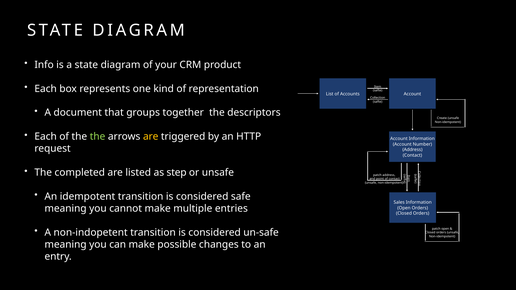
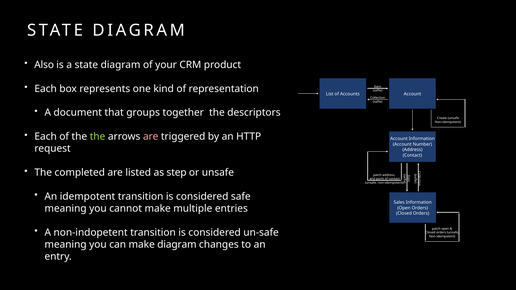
Info: Info -> Also (44, 65)
are colour: yellow -> pink (151, 137)
make possible: possible -> diagram (177, 245)
